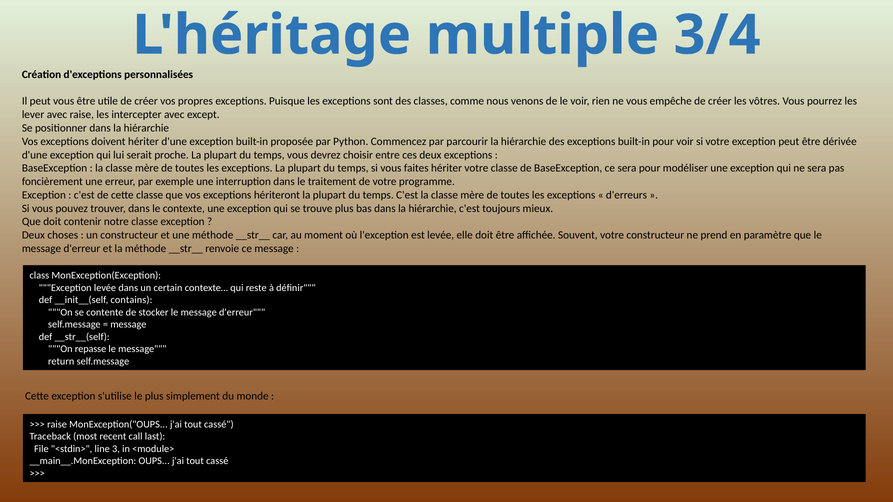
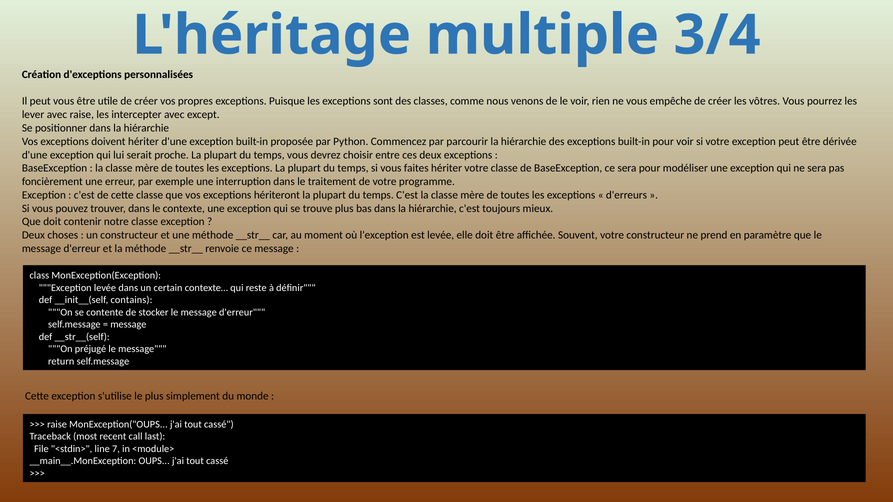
repasse: repasse -> préjugé (91, 349)
3: 3 -> 7 (116, 449)
